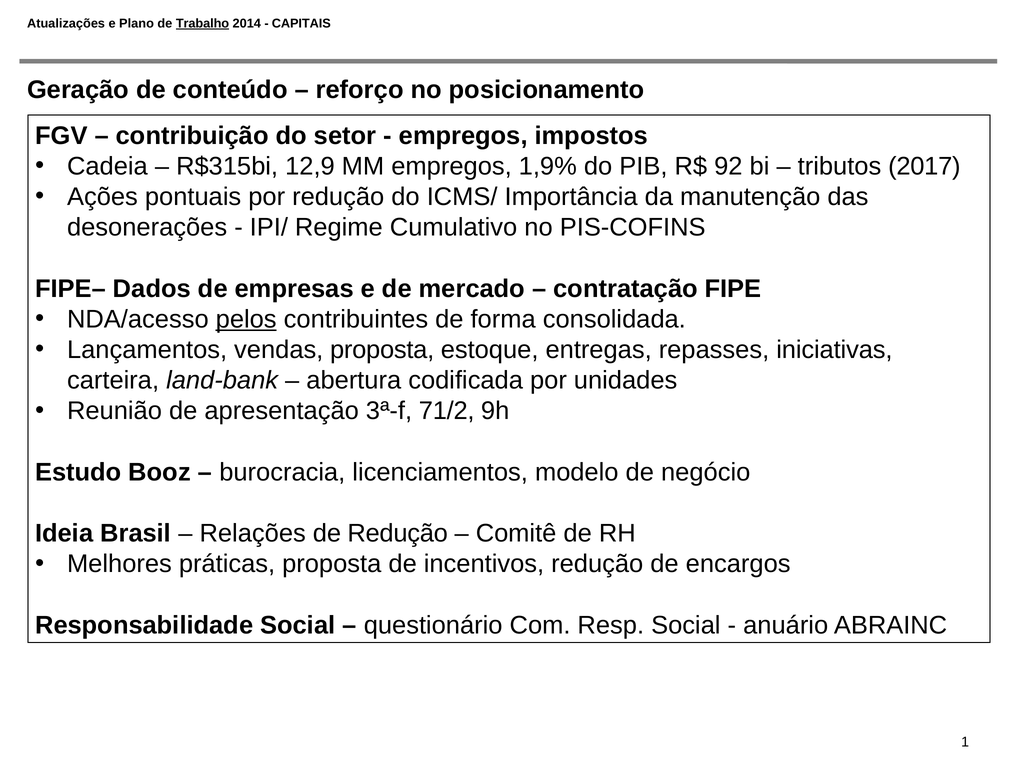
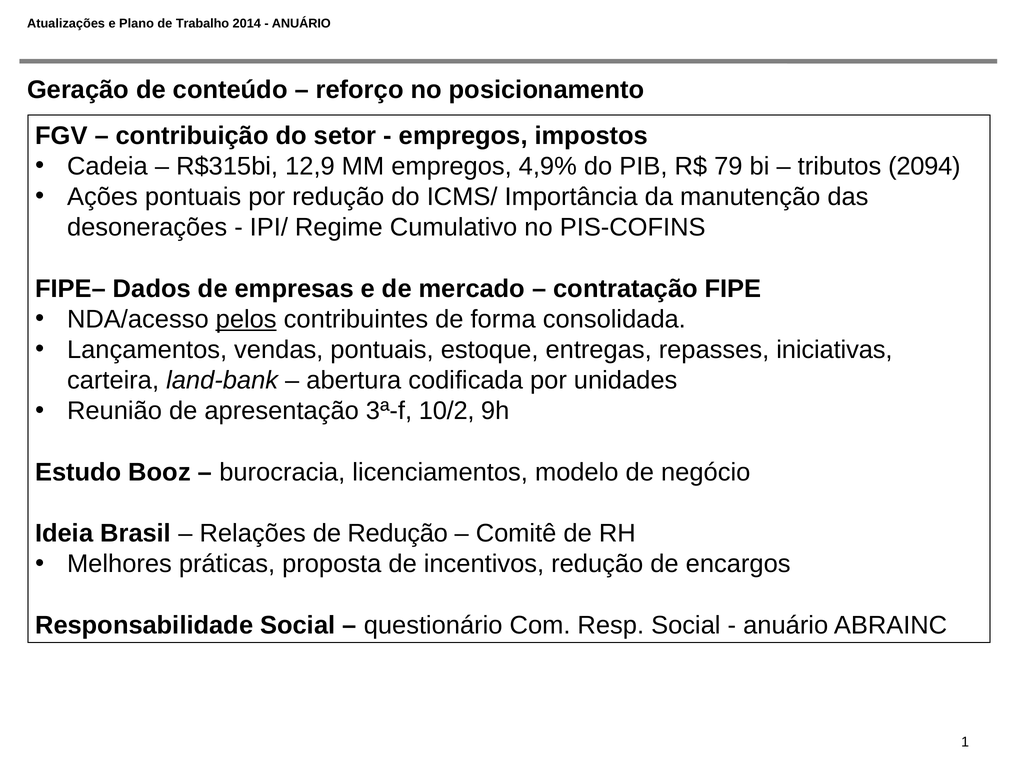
Trabalho underline: present -> none (203, 23)
CAPITAIS: CAPITAIS -> ANUÁRIO (301, 23)
1,9%: 1,9% -> 4,9% (548, 166)
92: 92 -> 79 (728, 166)
2017: 2017 -> 2094 (924, 166)
vendas proposta: proposta -> pontuais (382, 350)
71/2: 71/2 -> 10/2 (447, 411)
